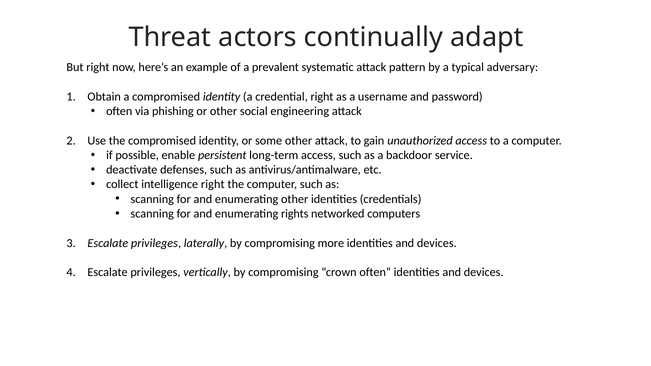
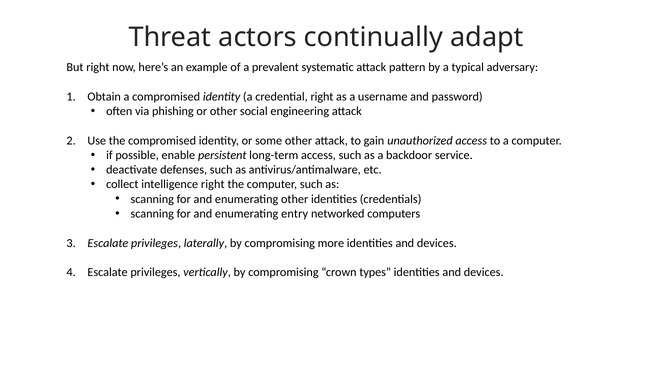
rights: rights -> entry (295, 214)
crown often: often -> types (375, 272)
